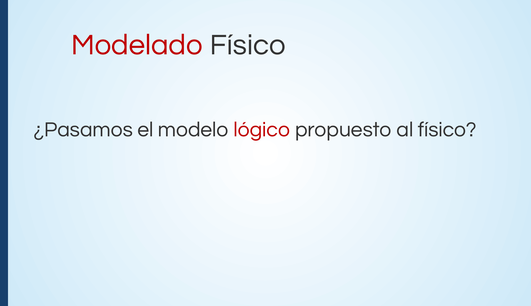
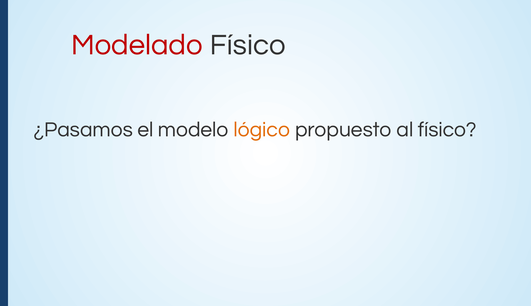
lógico colour: red -> orange (262, 130)
